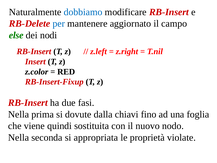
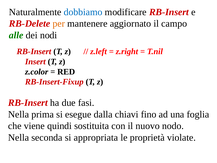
per colour: blue -> orange (59, 24)
else: else -> alle (16, 35)
dovute: dovute -> esegue (78, 114)
